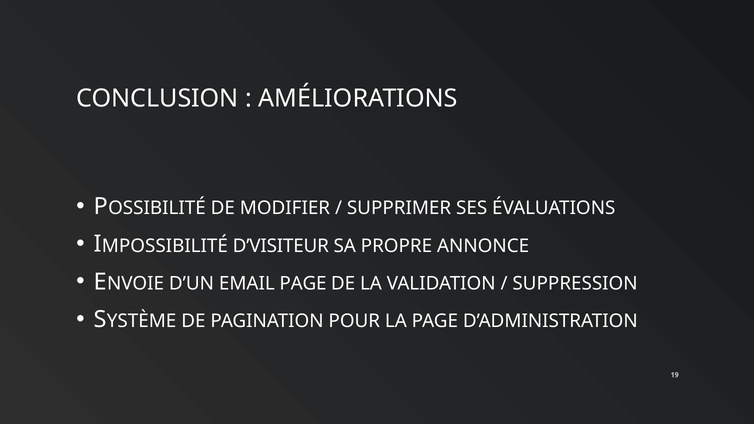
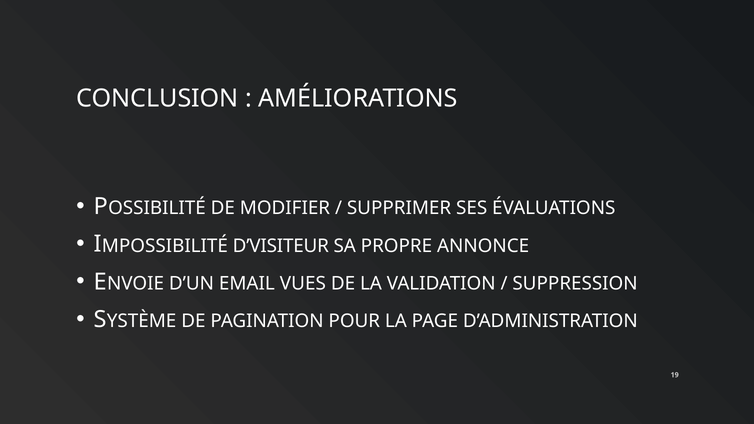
EMAIL PAGE: PAGE -> VUES (303, 284)
